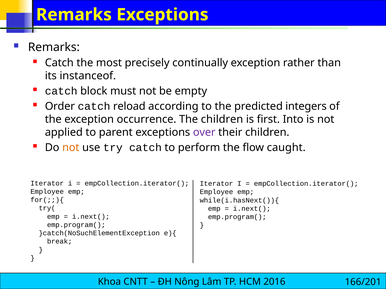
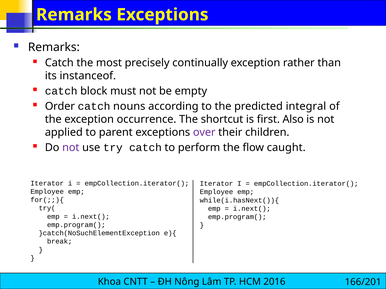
reload: reload -> nouns (129, 106)
integers: integers -> integral (306, 106)
The children: children -> shortcut (222, 120)
Into: Into -> Also (293, 120)
not colour: orange -> purple (71, 148)
